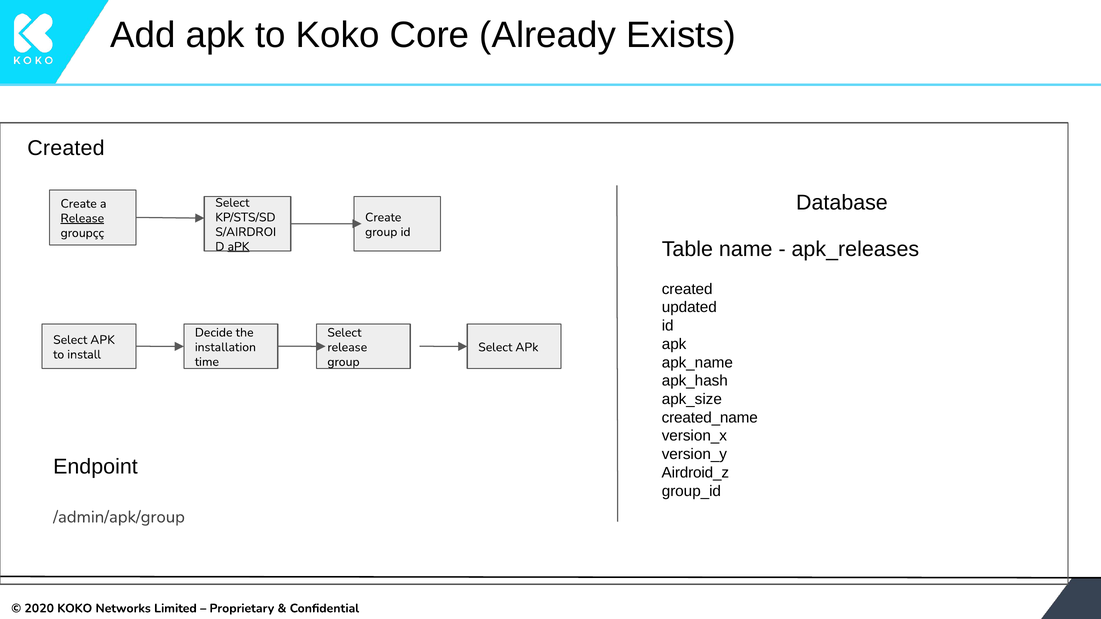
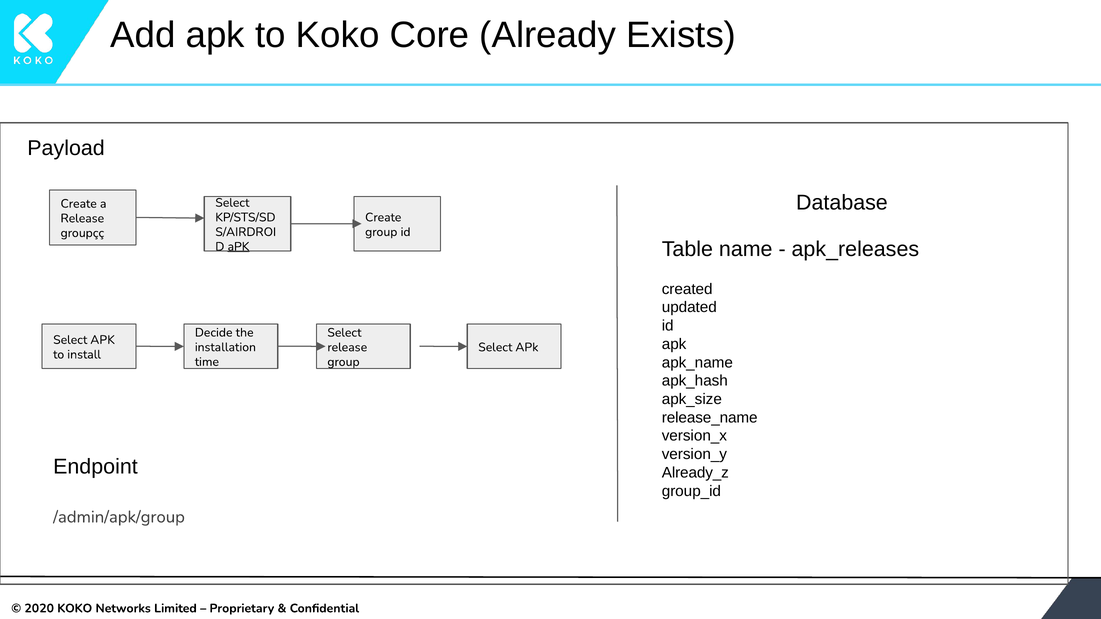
Created: Created -> Payload (66, 148)
Release underline: present -> none (82, 218)
created_name: created_name -> release_name (710, 418)
Airdroid_z: Airdroid_z -> Already_z (695, 473)
